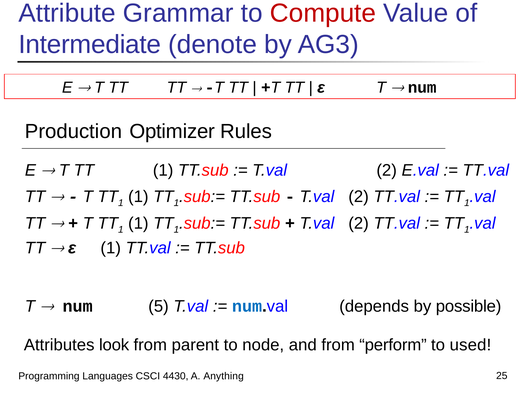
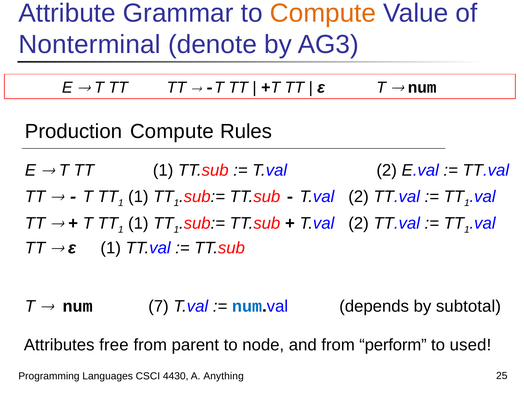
Compute colour: red -> orange (323, 13)
Intermediate: Intermediate -> Nonterminal (90, 45)
Production Optimizer: Optimizer -> Compute (172, 131)
5: 5 -> 7 (158, 306)
possible: possible -> subtotal (468, 306)
look: look -> free (114, 345)
